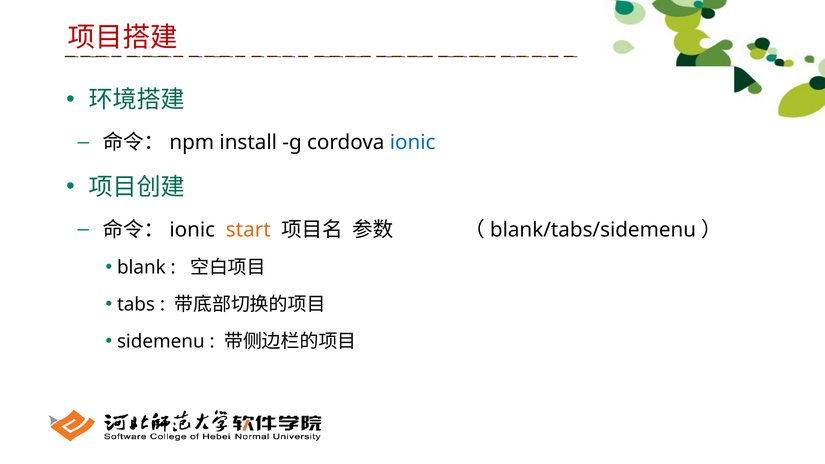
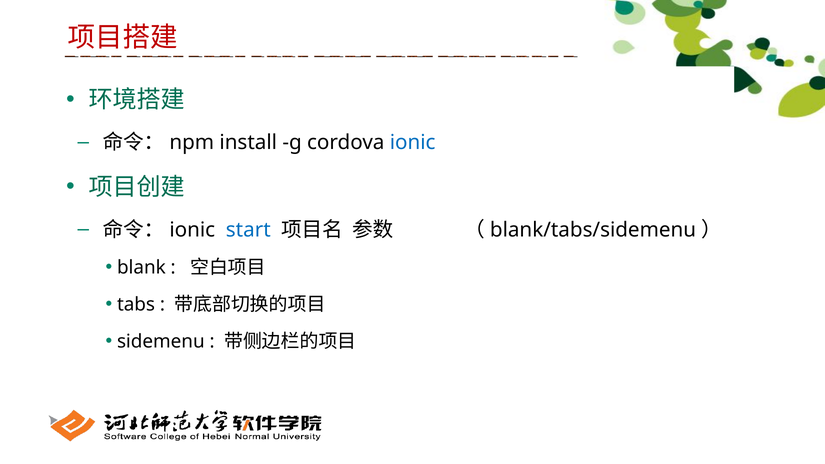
start colour: orange -> blue (248, 230)
